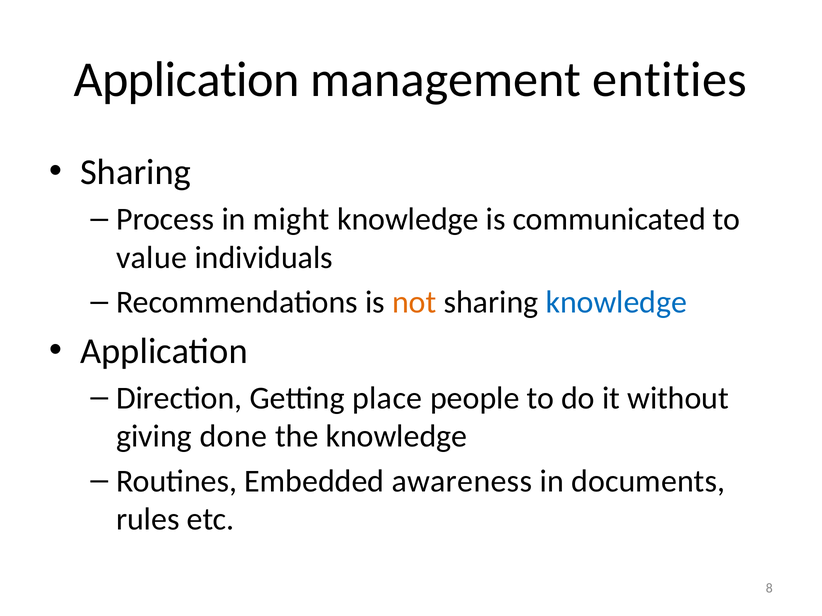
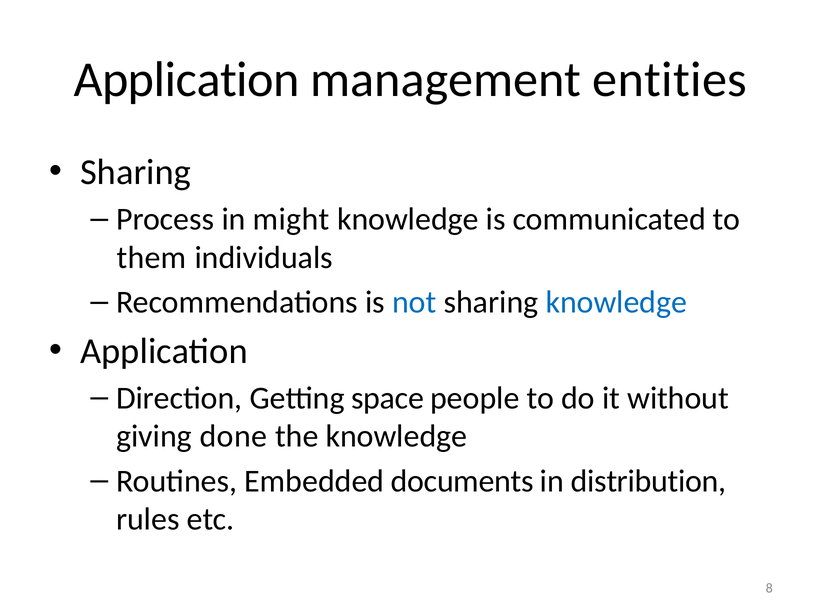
value: value -> them (152, 258)
not colour: orange -> blue (414, 303)
place: place -> space (388, 398)
awareness: awareness -> documents (462, 481)
documents: documents -> distribution (648, 481)
